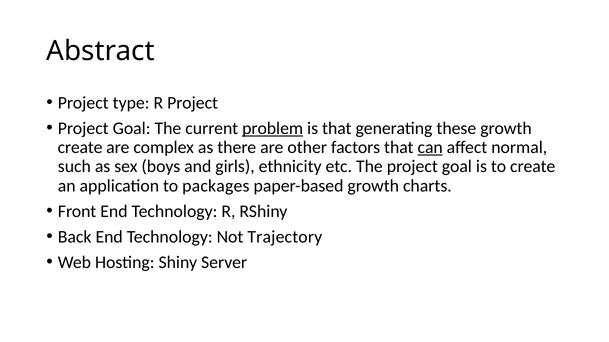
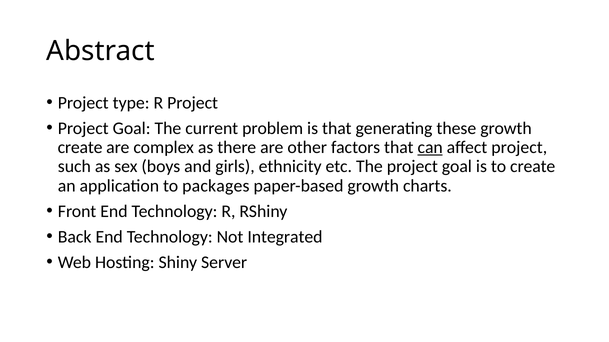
problem underline: present -> none (273, 128)
affect normal: normal -> project (519, 148)
Trajectory: Trajectory -> Integrated (285, 237)
